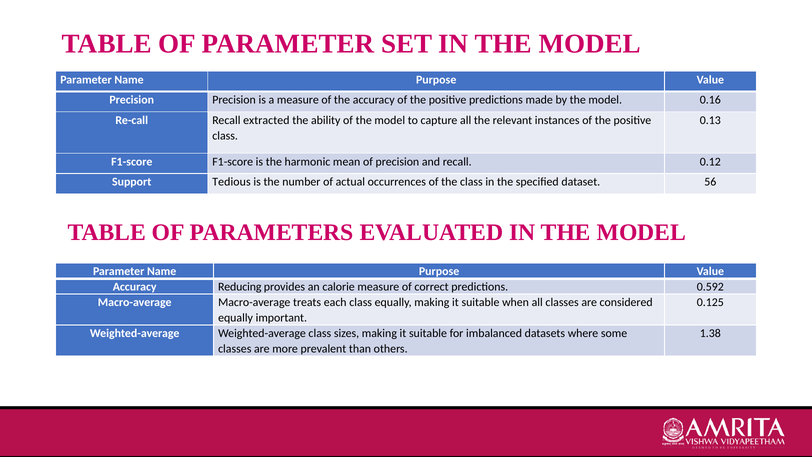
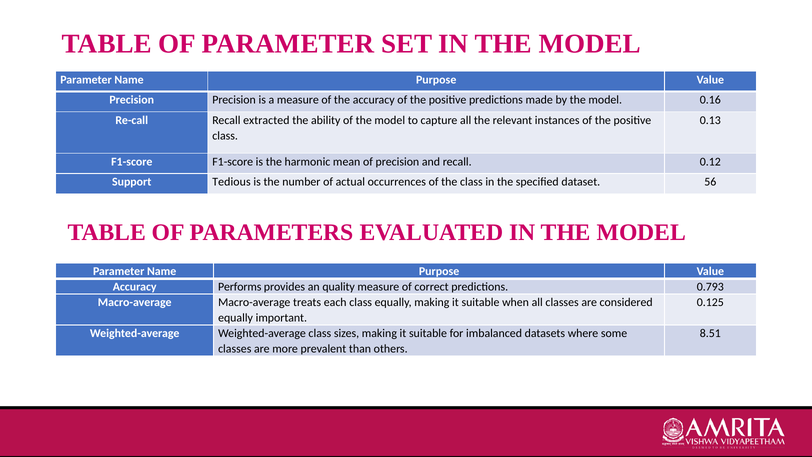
Reducing: Reducing -> Performs (240, 287)
calorie: calorie -> quality (339, 287)
0.592: 0.592 -> 0.793 (710, 287)
1.38: 1.38 -> 8.51 (710, 333)
